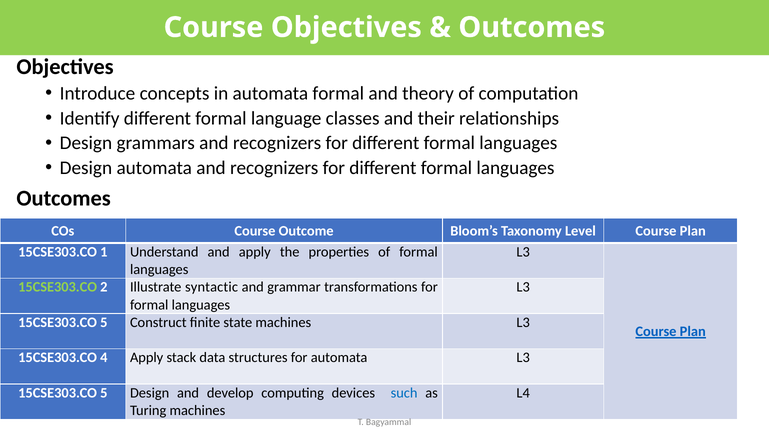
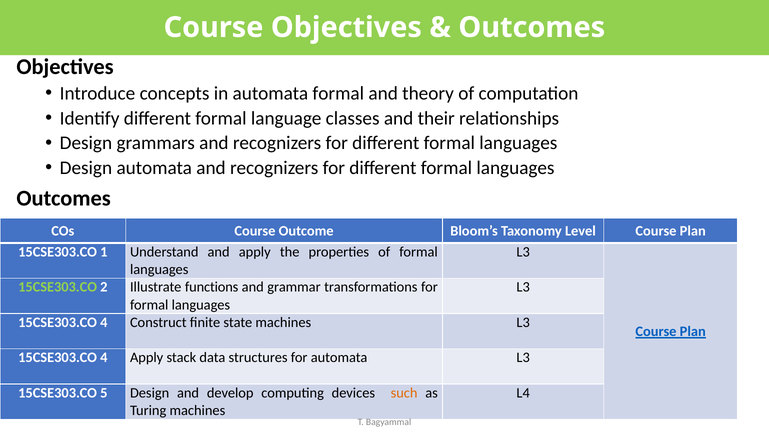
syntactic: syntactic -> functions (212, 287)
5: 5 -> 4 (104, 322)
such colour: blue -> orange (404, 393)
